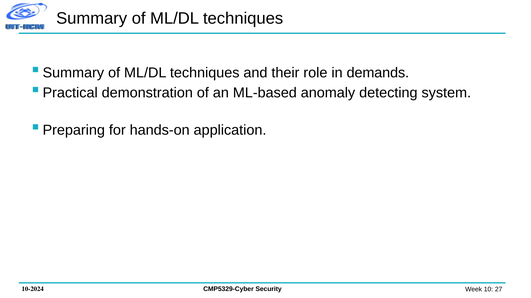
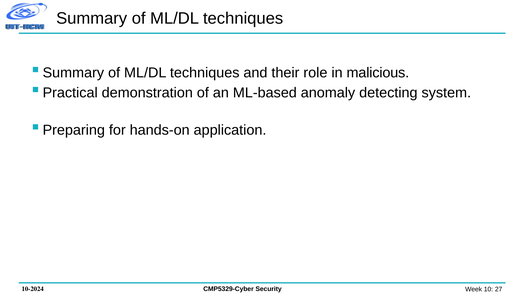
demands: demands -> malicious (378, 73)
